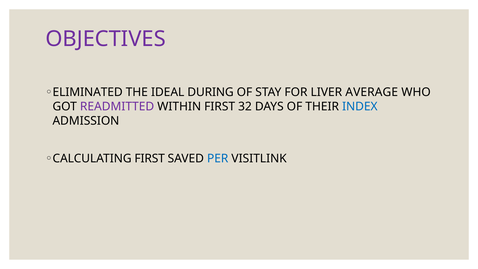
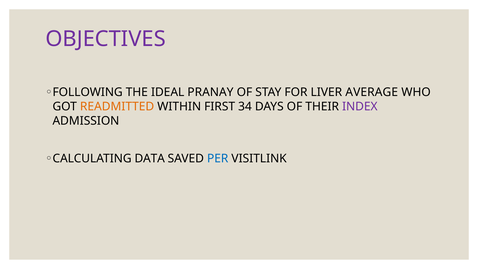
ELIMINATED: ELIMINATED -> FOLLOWING (88, 92)
DURING: DURING -> PRANAY (210, 92)
READMITTED colour: purple -> orange (117, 107)
32: 32 -> 34 (245, 107)
INDEX colour: blue -> purple (360, 107)
CALCULATING FIRST: FIRST -> DATA (150, 159)
